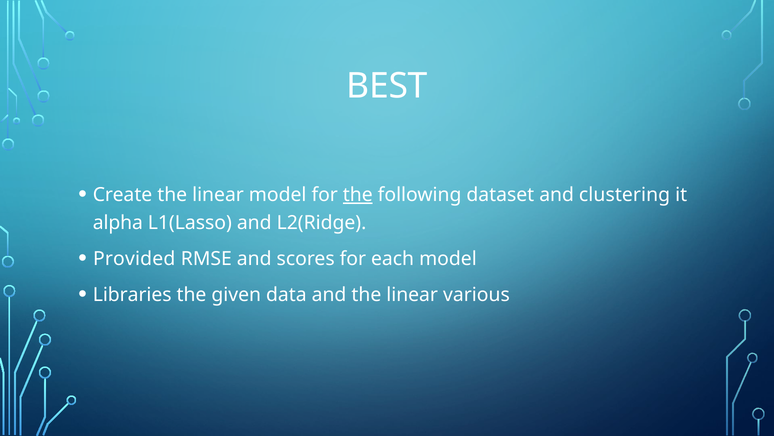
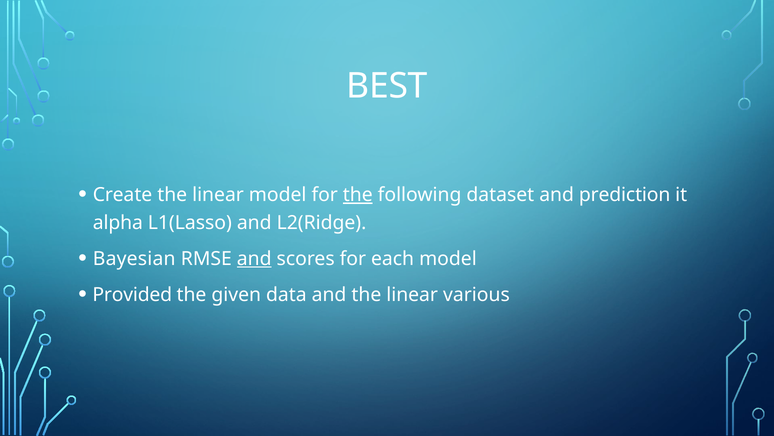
clustering: clustering -> prediction (625, 195)
Provided: Provided -> Bayesian (134, 258)
and underline: none -> present (254, 258)
Libraries: Libraries -> Provided (132, 294)
